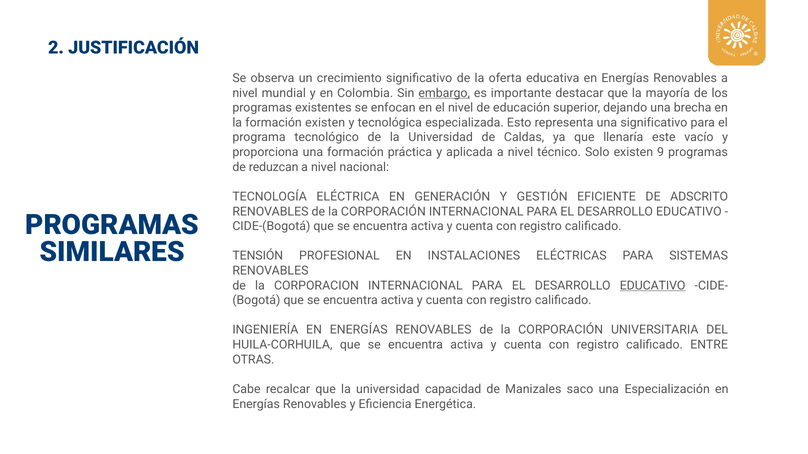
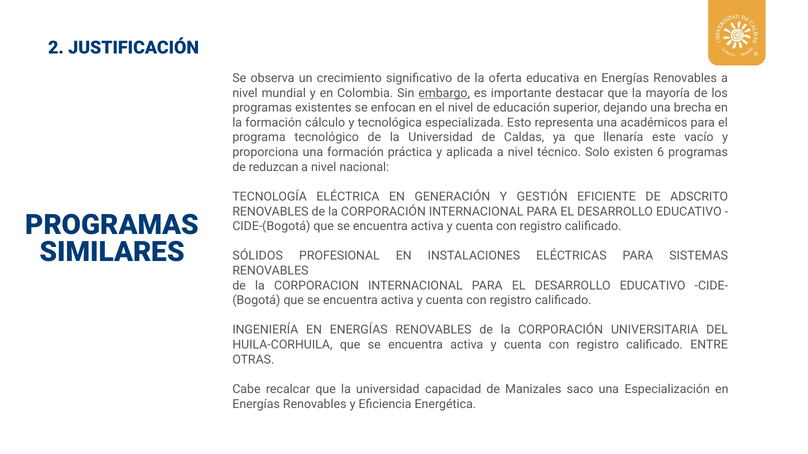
formación existen: existen -> cálculo (325, 123)
una significativo: significativo -> académicos (654, 123)
9: 9 -> 6 (661, 152)
TENSIÓN: TENSIÓN -> SÓLIDOS (258, 256)
EDUCATIVO underline: present -> none (653, 286)
